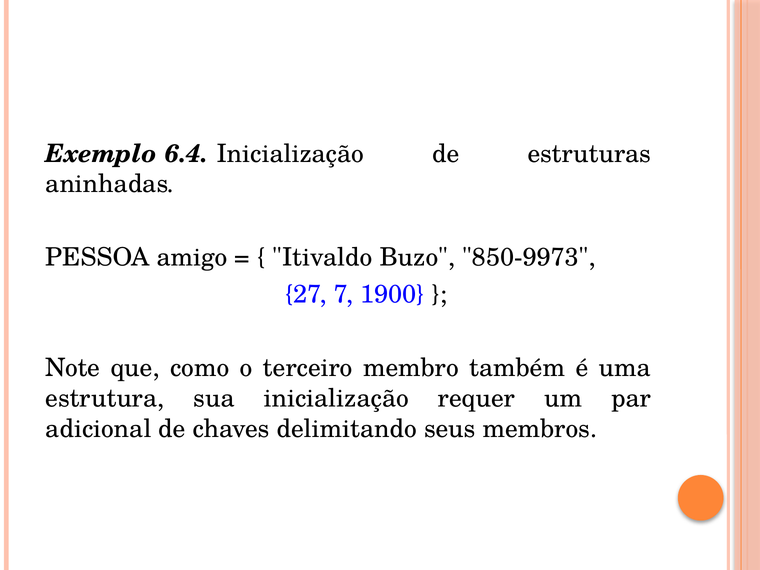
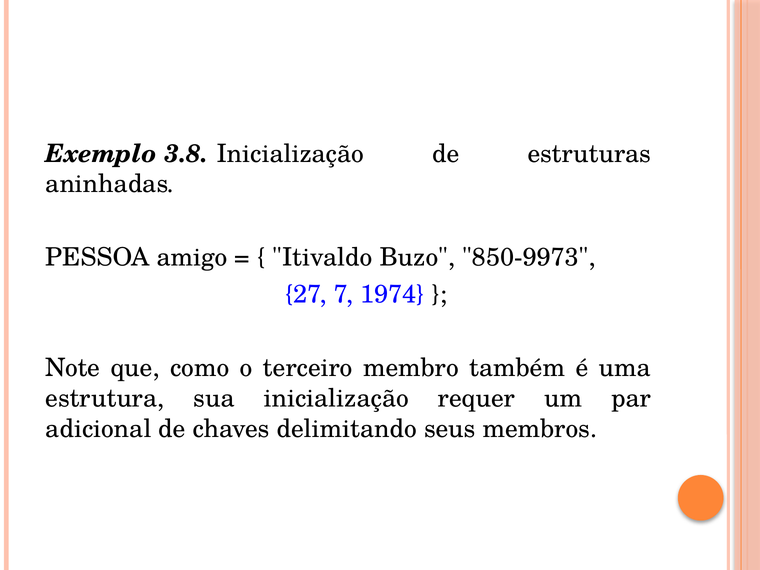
6.4: 6.4 -> 3.8 (186, 154)
1900: 1900 -> 1974 (392, 294)
